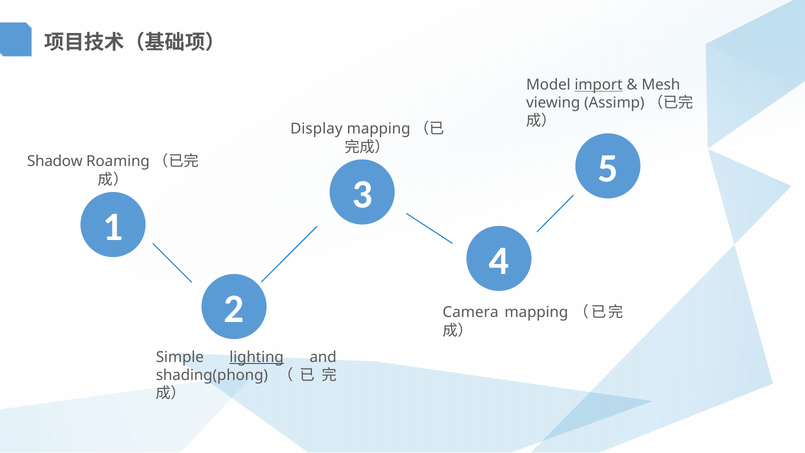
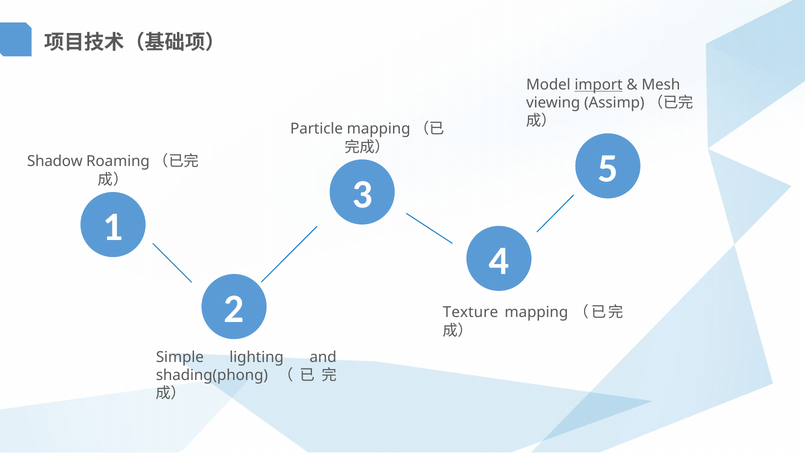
Display: Display -> Particle (317, 129)
Camera: Camera -> Texture (471, 312)
lighting underline: present -> none (257, 357)
